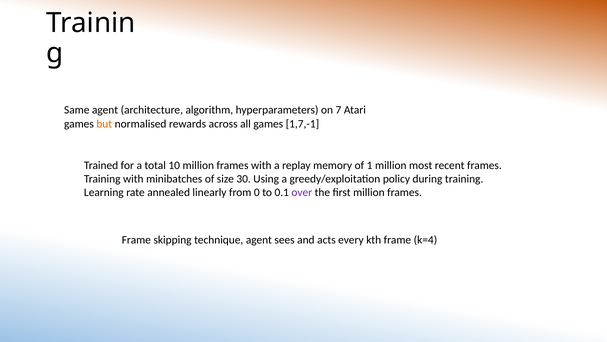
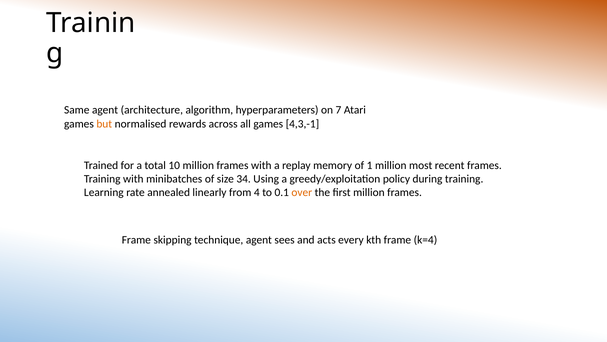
1,7,-1: 1,7,-1 -> 4,3,-1 (302, 124)
30: 30 -> 34 (244, 179)
0: 0 -> 4 (257, 192)
over colour: purple -> orange (302, 192)
